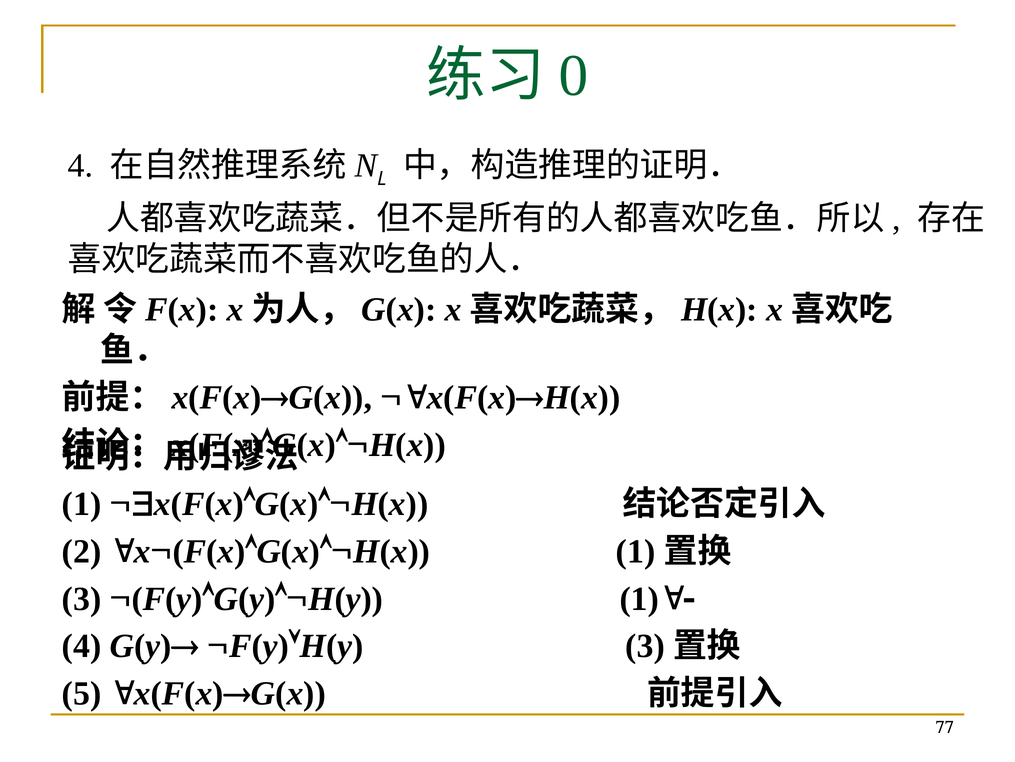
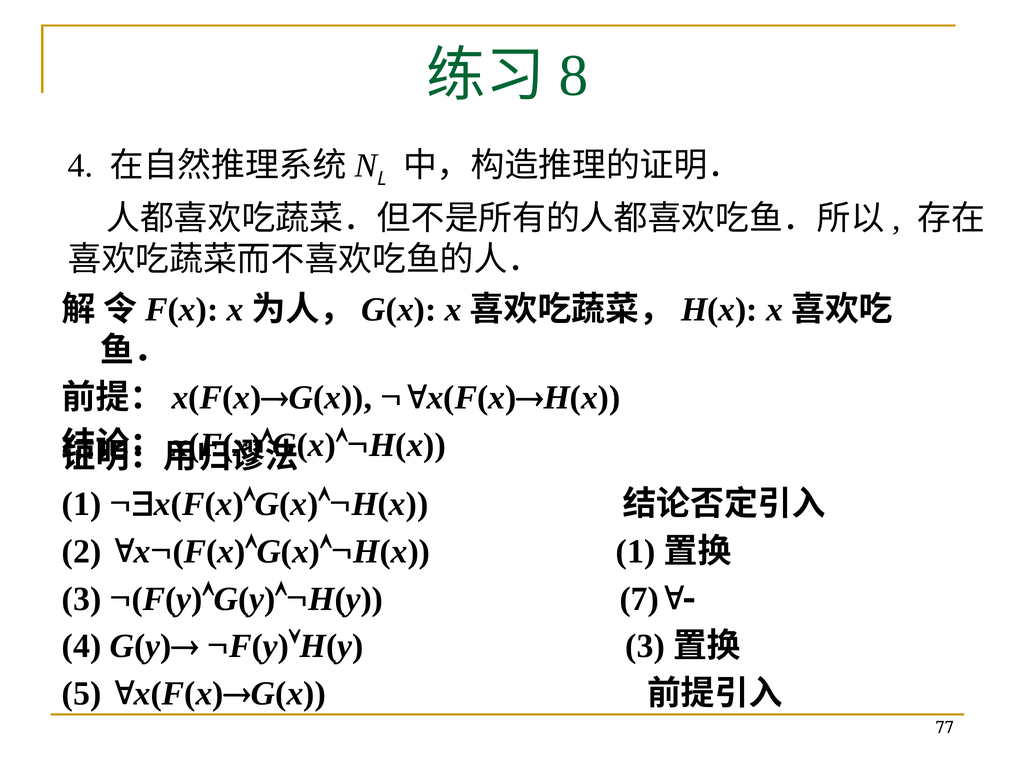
0: 0 -> 8 (574, 76)
1: 1 -> 7 (639, 598)
